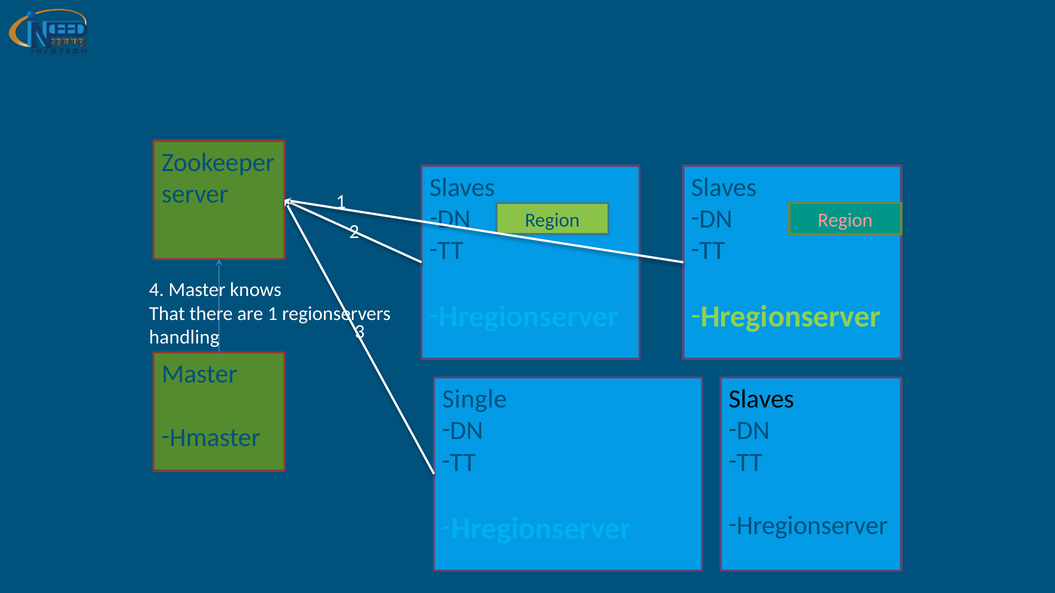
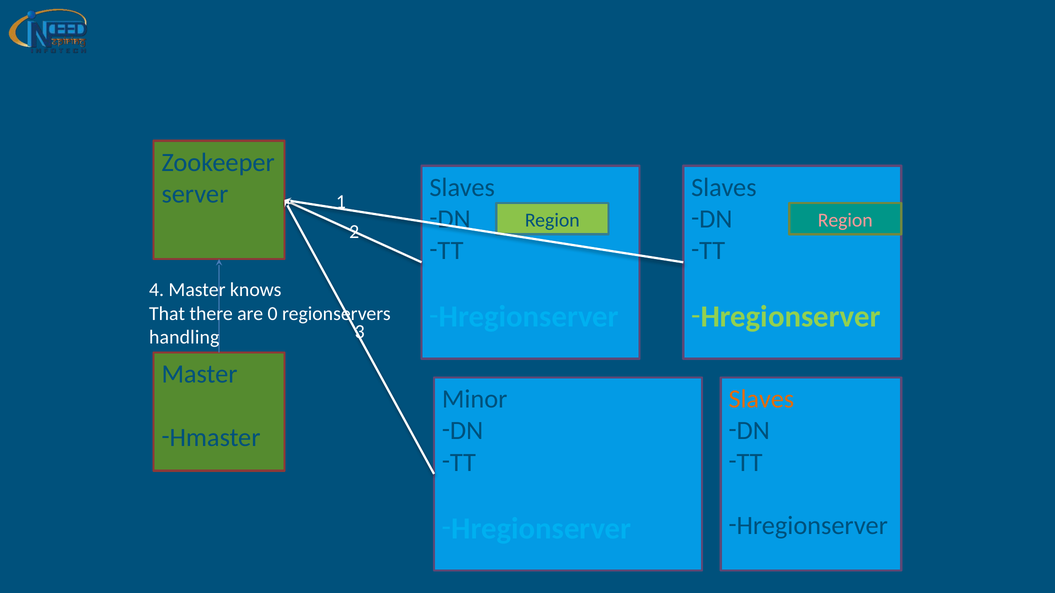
are 1: 1 -> 0 (273, 314)
Single: Single -> Minor (475, 399)
Slaves colour: black -> orange (761, 399)
